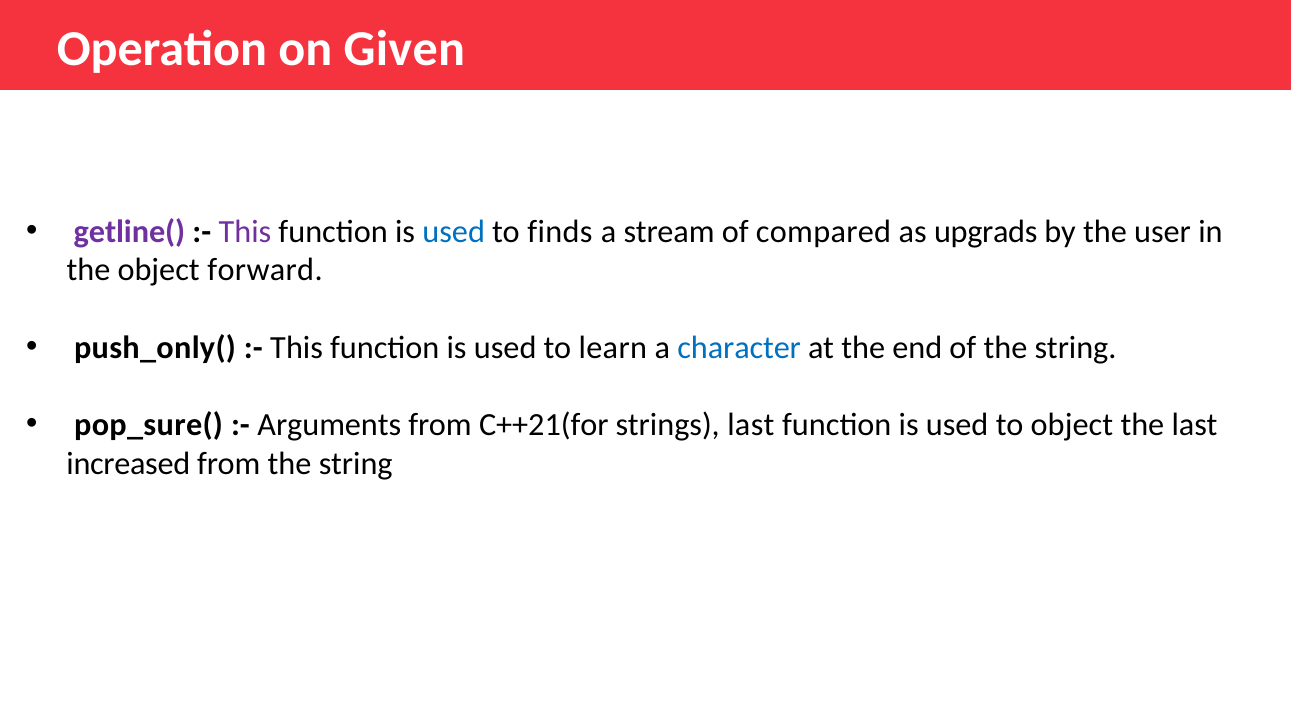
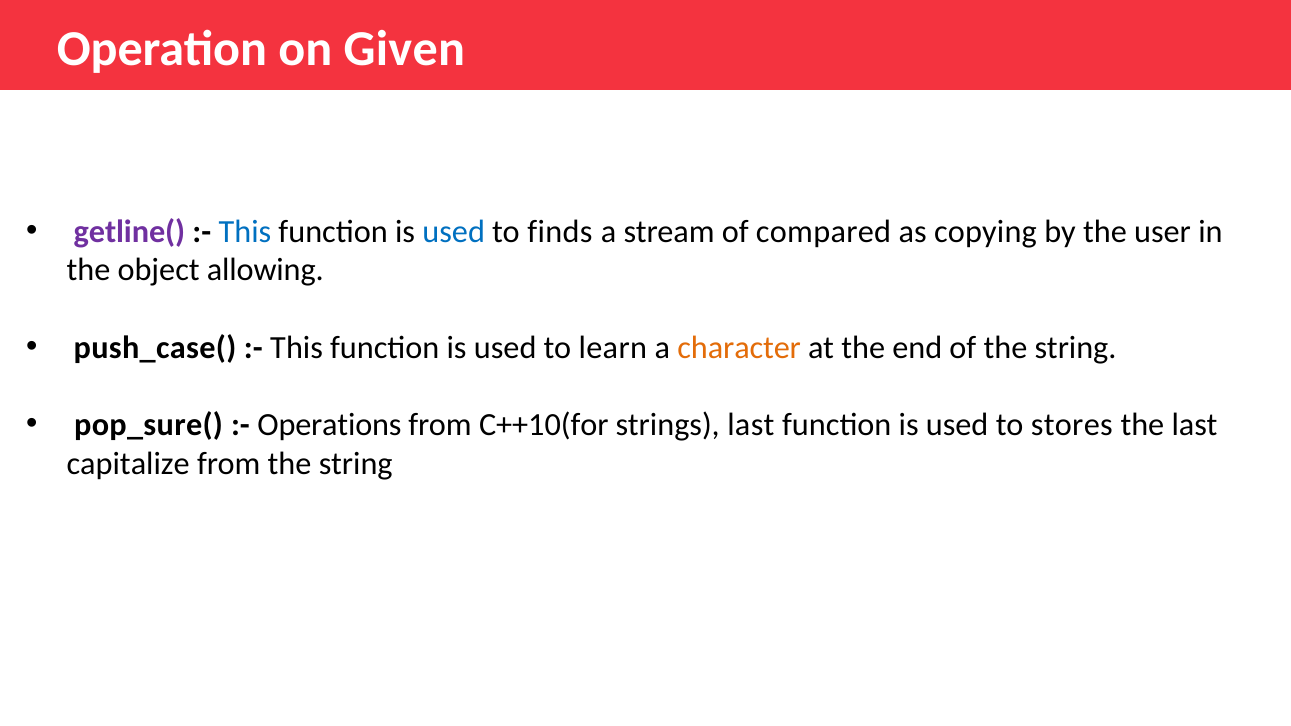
This colour: purple -> blue (245, 232)
upgrads: upgrads -> copying (985, 232)
forward: forward -> allowing (265, 270)
push_only(: push_only( -> push_case( (155, 348)
character colour: blue -> orange (739, 348)
Arguments: Arguments -> Operations (329, 425)
C++21(for: C++21(for -> C++10(for (544, 425)
to object: object -> stores (1072, 425)
increased: increased -> capitalize (128, 464)
